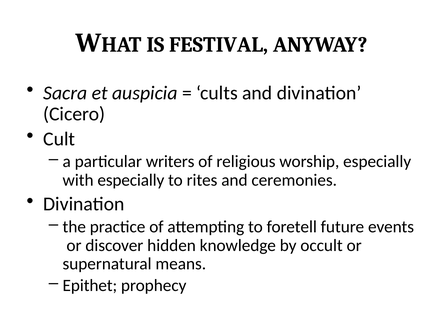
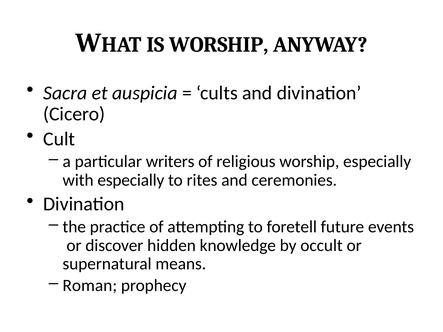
IS FESTIVAL: FESTIVAL -> WORSHIP (219, 45)
Epithet: Epithet -> Roman (90, 286)
